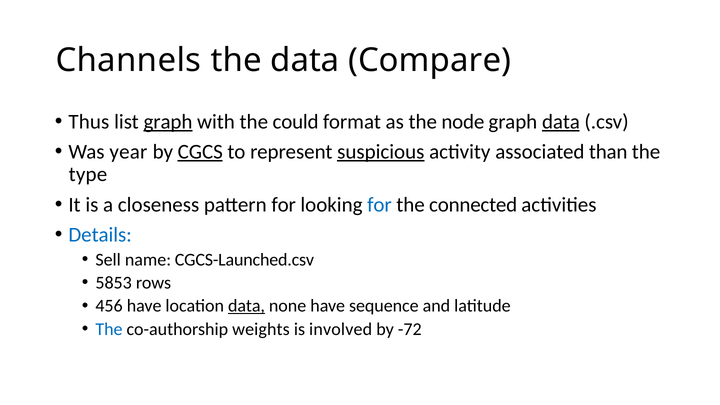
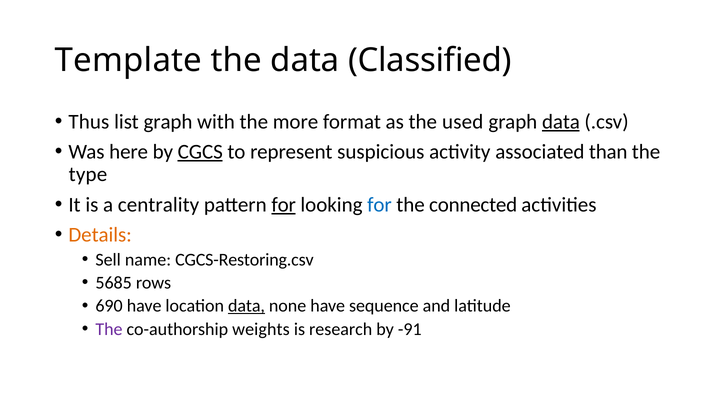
Channels: Channels -> Template (128, 60)
Compare: Compare -> Classified (430, 60)
graph underline: present -> none (168, 122)
could: could -> more (296, 122)
node: node -> used (463, 122)
year: year -> here (129, 152)
suspicious underline: present -> none (381, 152)
closeness: closeness -> centrality (159, 205)
for underline: none -> present (284, 205)
Details colour: blue -> orange (100, 235)
CGCS-Launched.csv: CGCS-Launched.csv -> CGCS-Restoring.csv (244, 260)
5853: 5853 -> 5685 (114, 283)
456: 456 -> 690 (109, 306)
The colour: blue -> purple (109, 329)
involved: involved -> research (341, 329)
-72: -72 -> -91 (410, 329)
